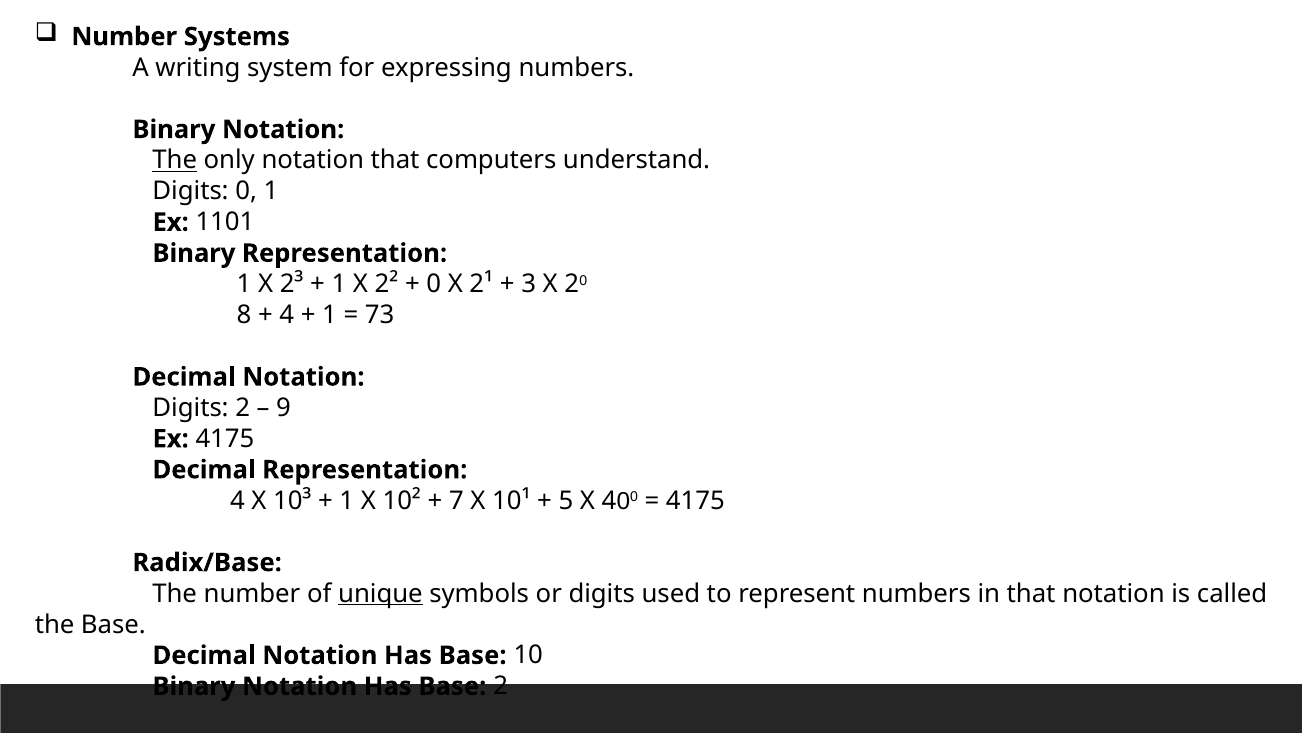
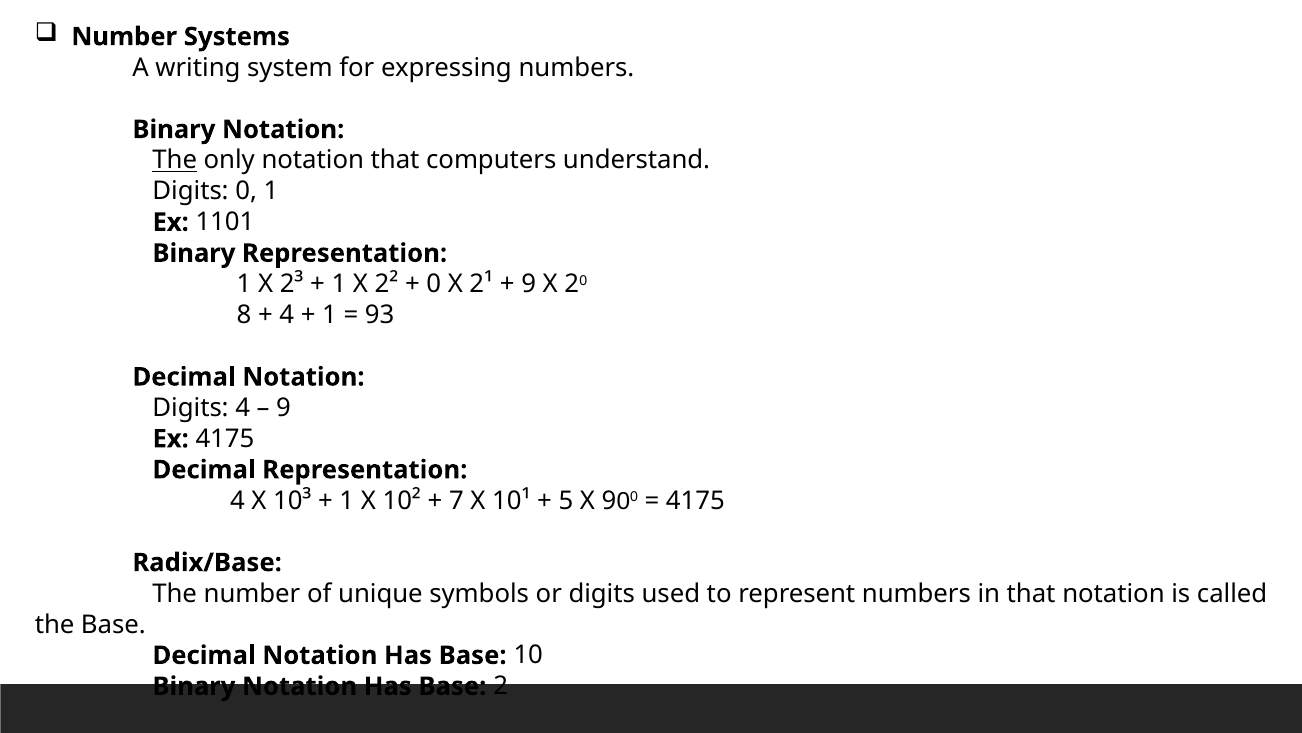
3: 3 -> 9 (529, 284)
73: 73 -> 93 (380, 315)
Digits 2: 2 -> 4 (243, 408)
X 4: 4 -> 9 (609, 500)
unique underline: present -> none (380, 593)
